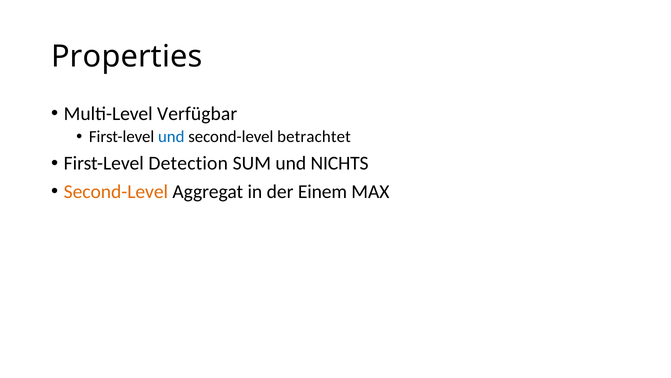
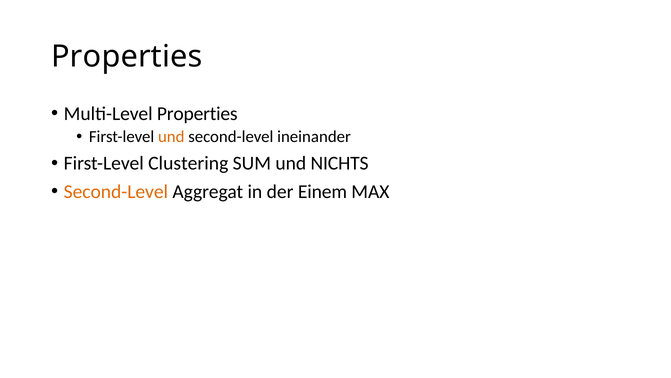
Multi-Level Verfügbar: Verfügbar -> Properties (197, 113)
und colour: blue -> orange (171, 137)
betrachtet: betrachtet -> ineinander (314, 137)
Detection: Detection -> Clustering (188, 163)
